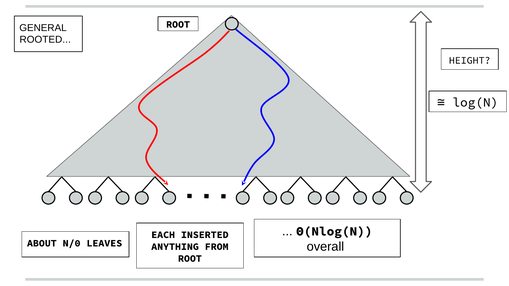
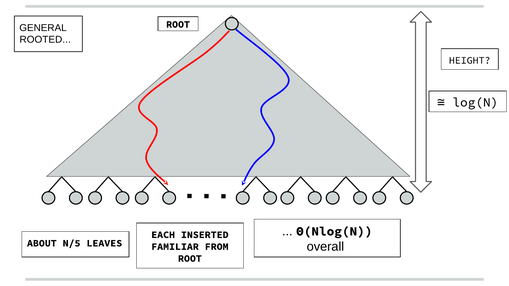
N/0: N/0 -> N/5 (72, 243)
ANYTHING: ANYTHING -> FAMILIAR (175, 247)
